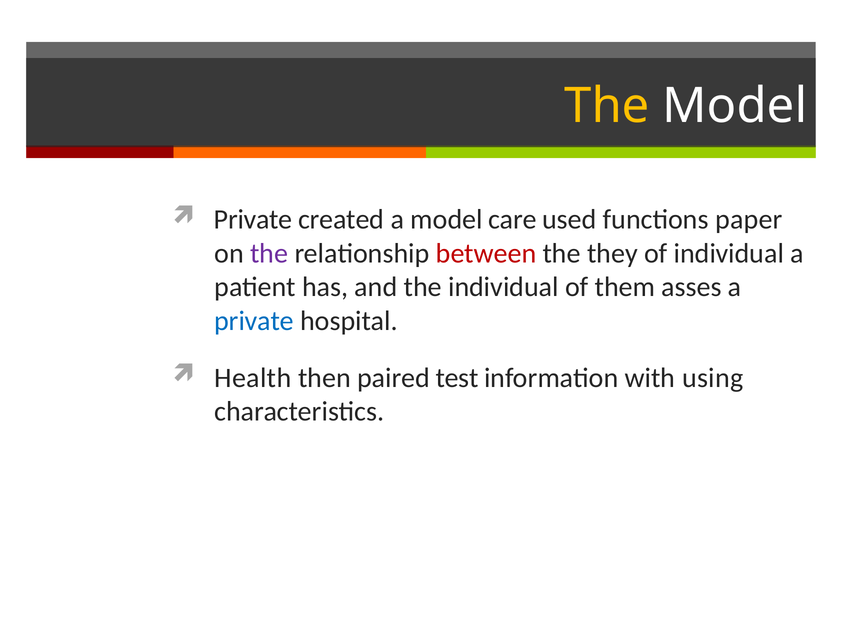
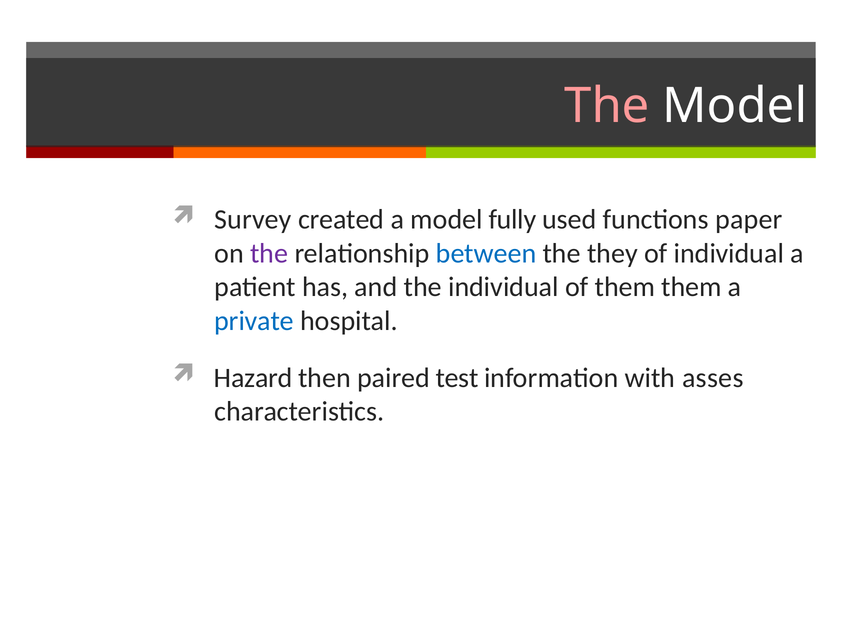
The colour: yellow -> pink (607, 106)
Private: Private -> Survey (253, 220)
care: care -> fully (512, 220)
between colour: red -> blue (486, 253)
them asses: asses -> them (692, 287)
Health: Health -> Hazard (253, 378)
using: using -> asses (713, 378)
